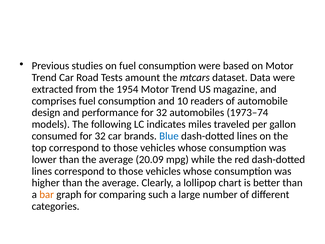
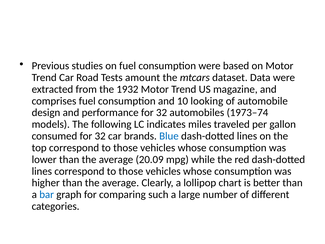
1954: 1954 -> 1932 (127, 89)
readers: readers -> looking (207, 101)
bar colour: orange -> blue (47, 194)
